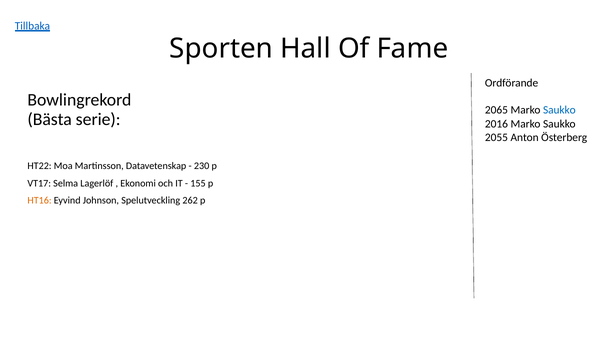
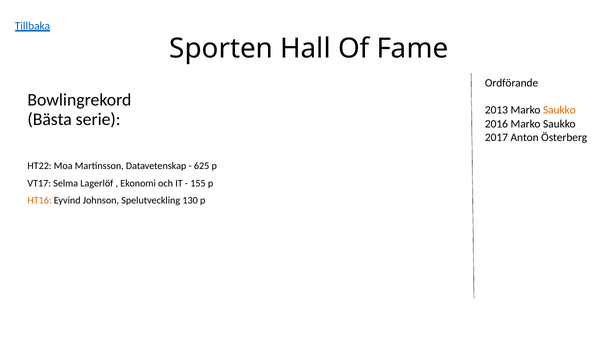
2065: 2065 -> 2013 (496, 110)
Saukko colour: blue -> orange (559, 110)
2055: 2055 -> 2017 (496, 138)
230: 230 -> 625 (202, 166)
262: 262 -> 130 (190, 201)
